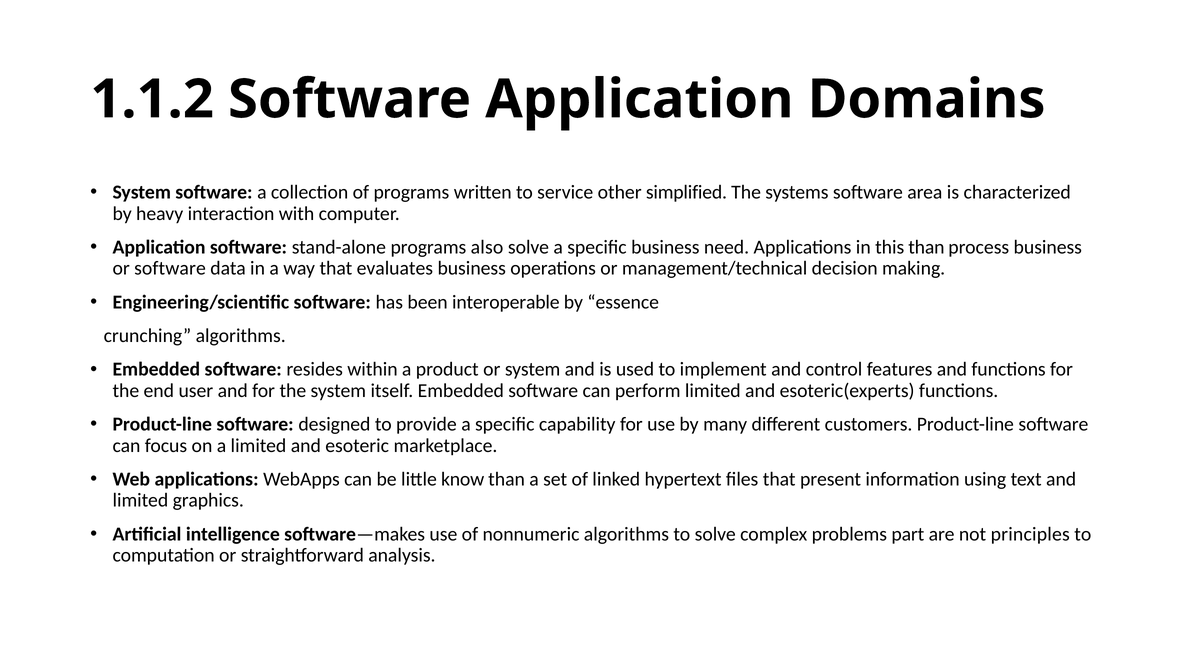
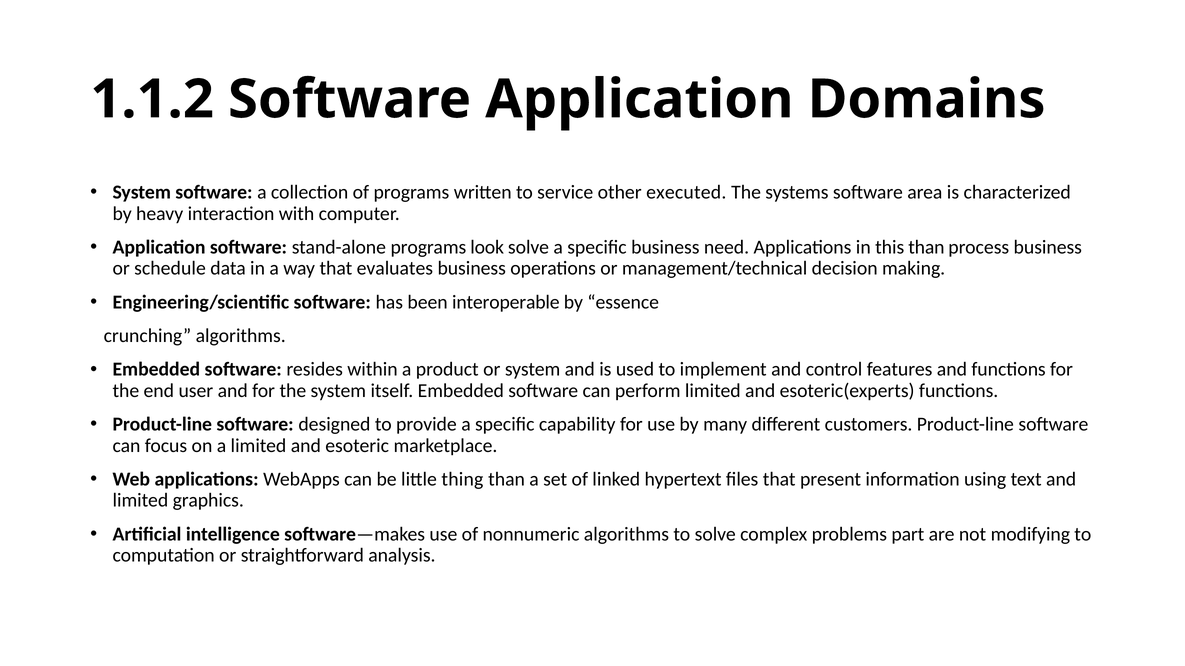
simplified: simplified -> executed (686, 192)
also: also -> look (487, 247)
or software: software -> schedule (170, 269)
know: know -> thing (462, 480)
principles: principles -> modifying (1030, 535)
